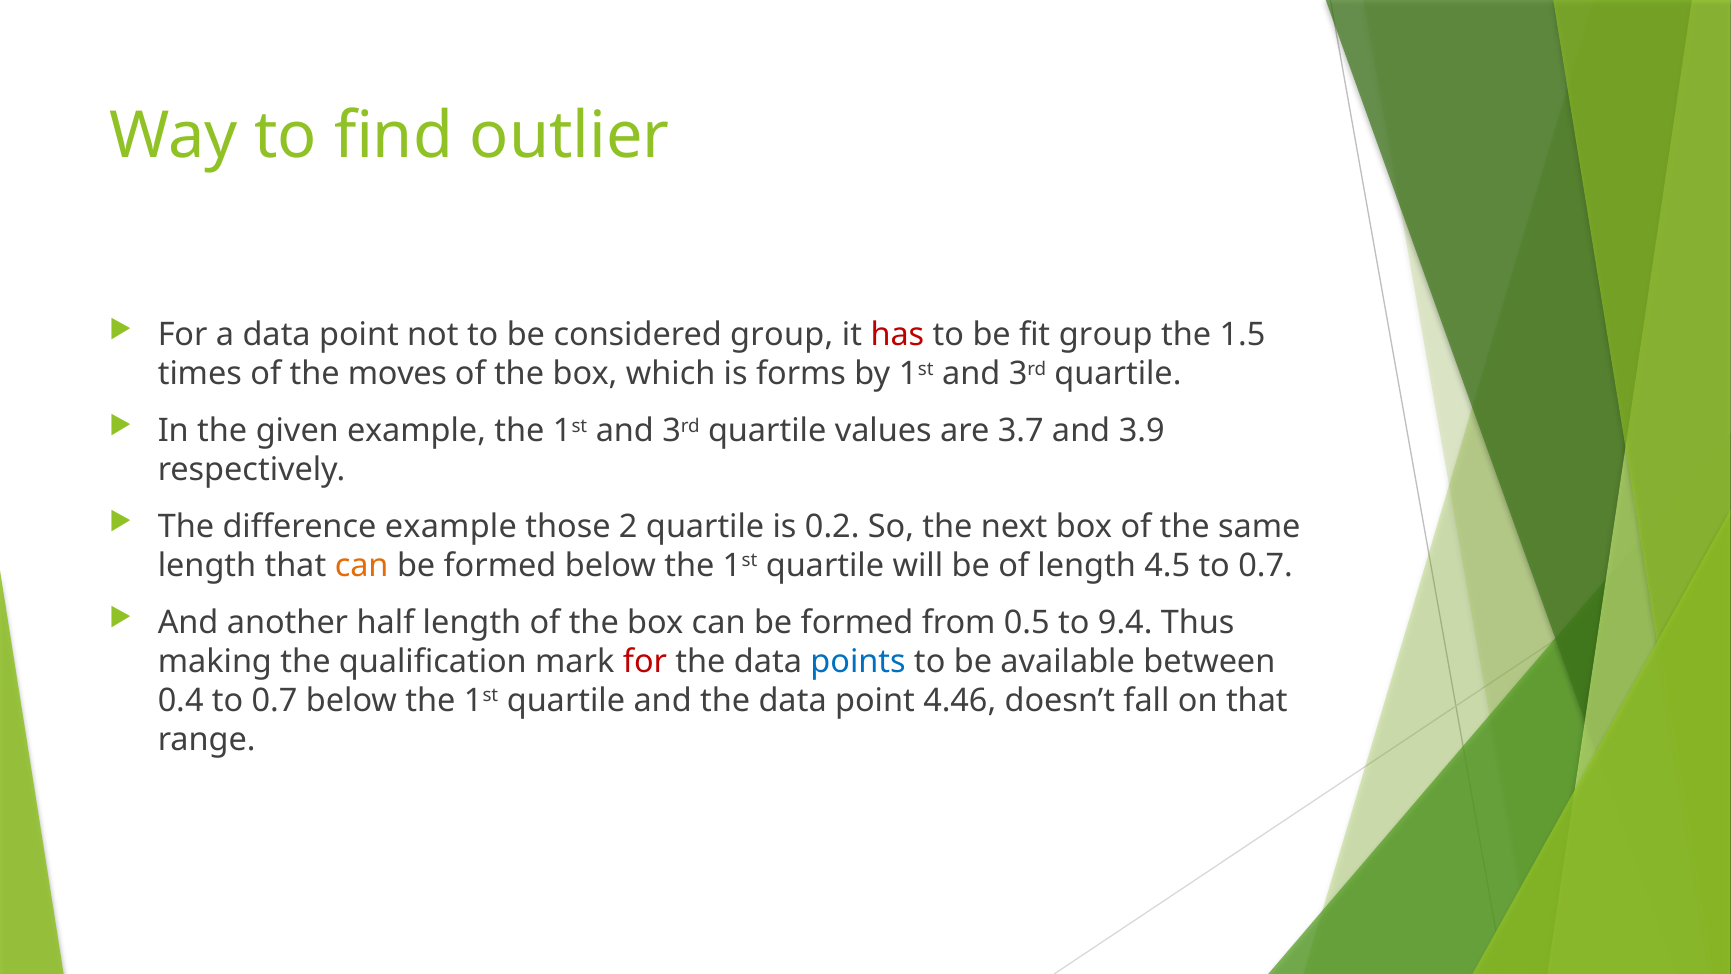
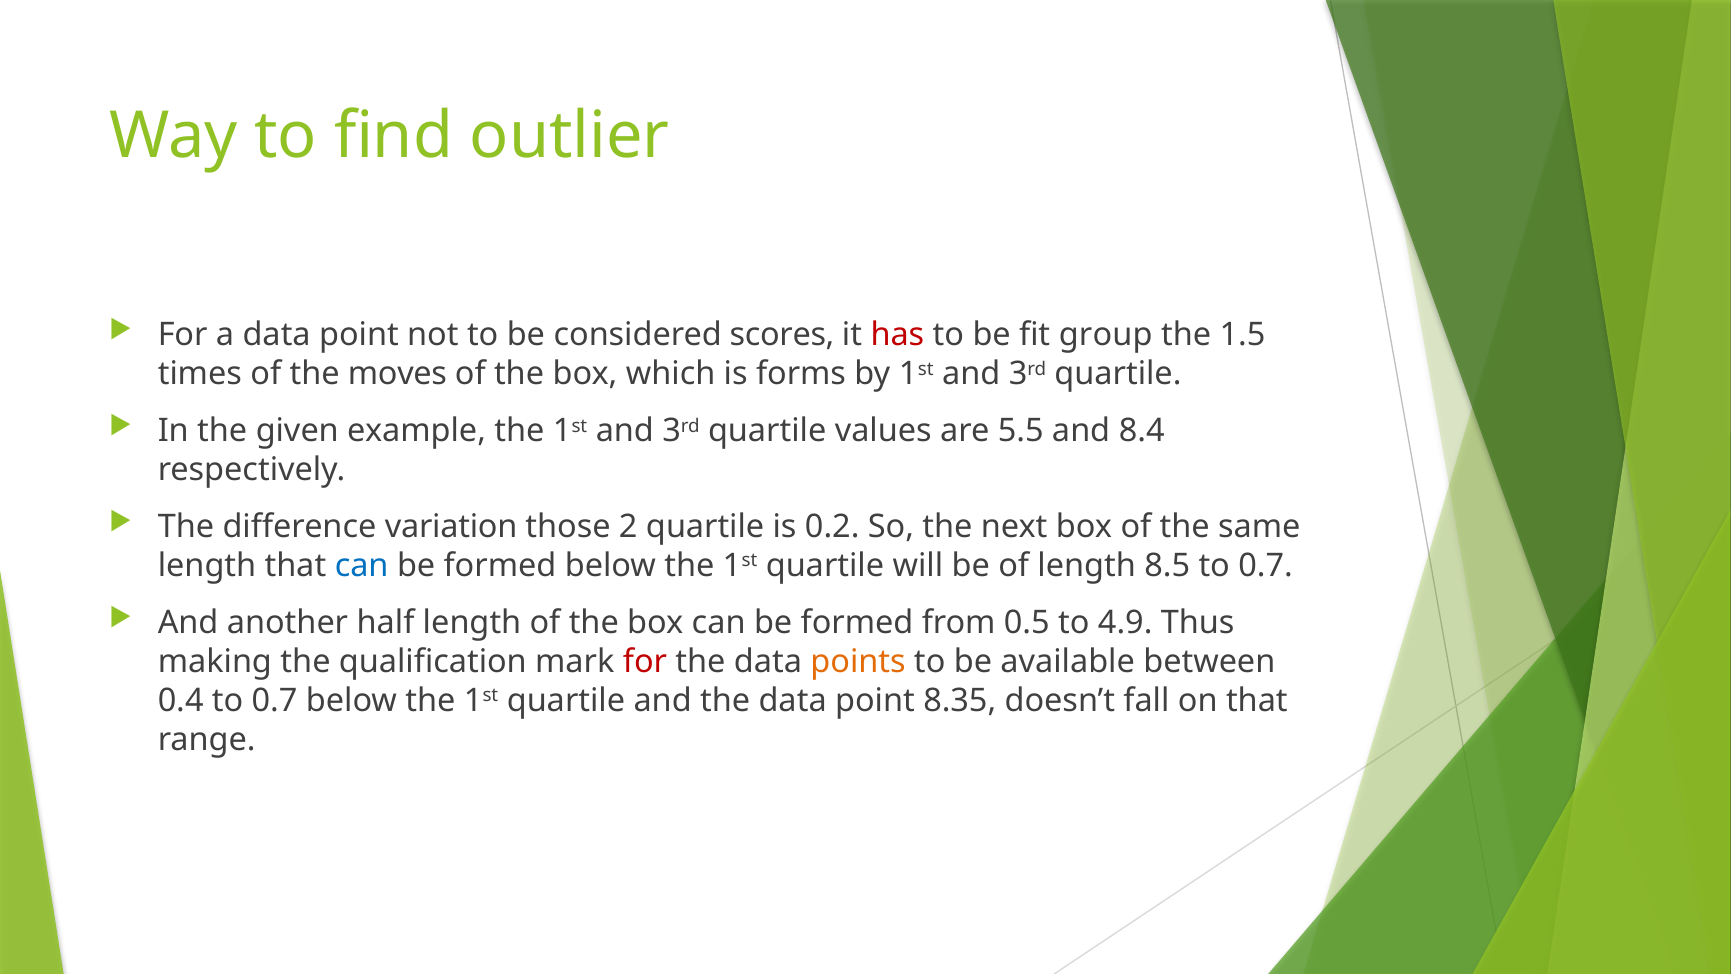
considered group: group -> scores (782, 335)
3.7: 3.7 -> 5.5 (1021, 431)
3.9: 3.9 -> 8.4 (1142, 431)
difference example: example -> variation (451, 527)
can colour: orange -> blue (362, 566)
4.5: 4.5 -> 8.5 (1167, 566)
9.4: 9.4 -> 4.9 (1125, 623)
points colour: blue -> orange (858, 662)
4.46: 4.46 -> 8.35 (960, 701)
